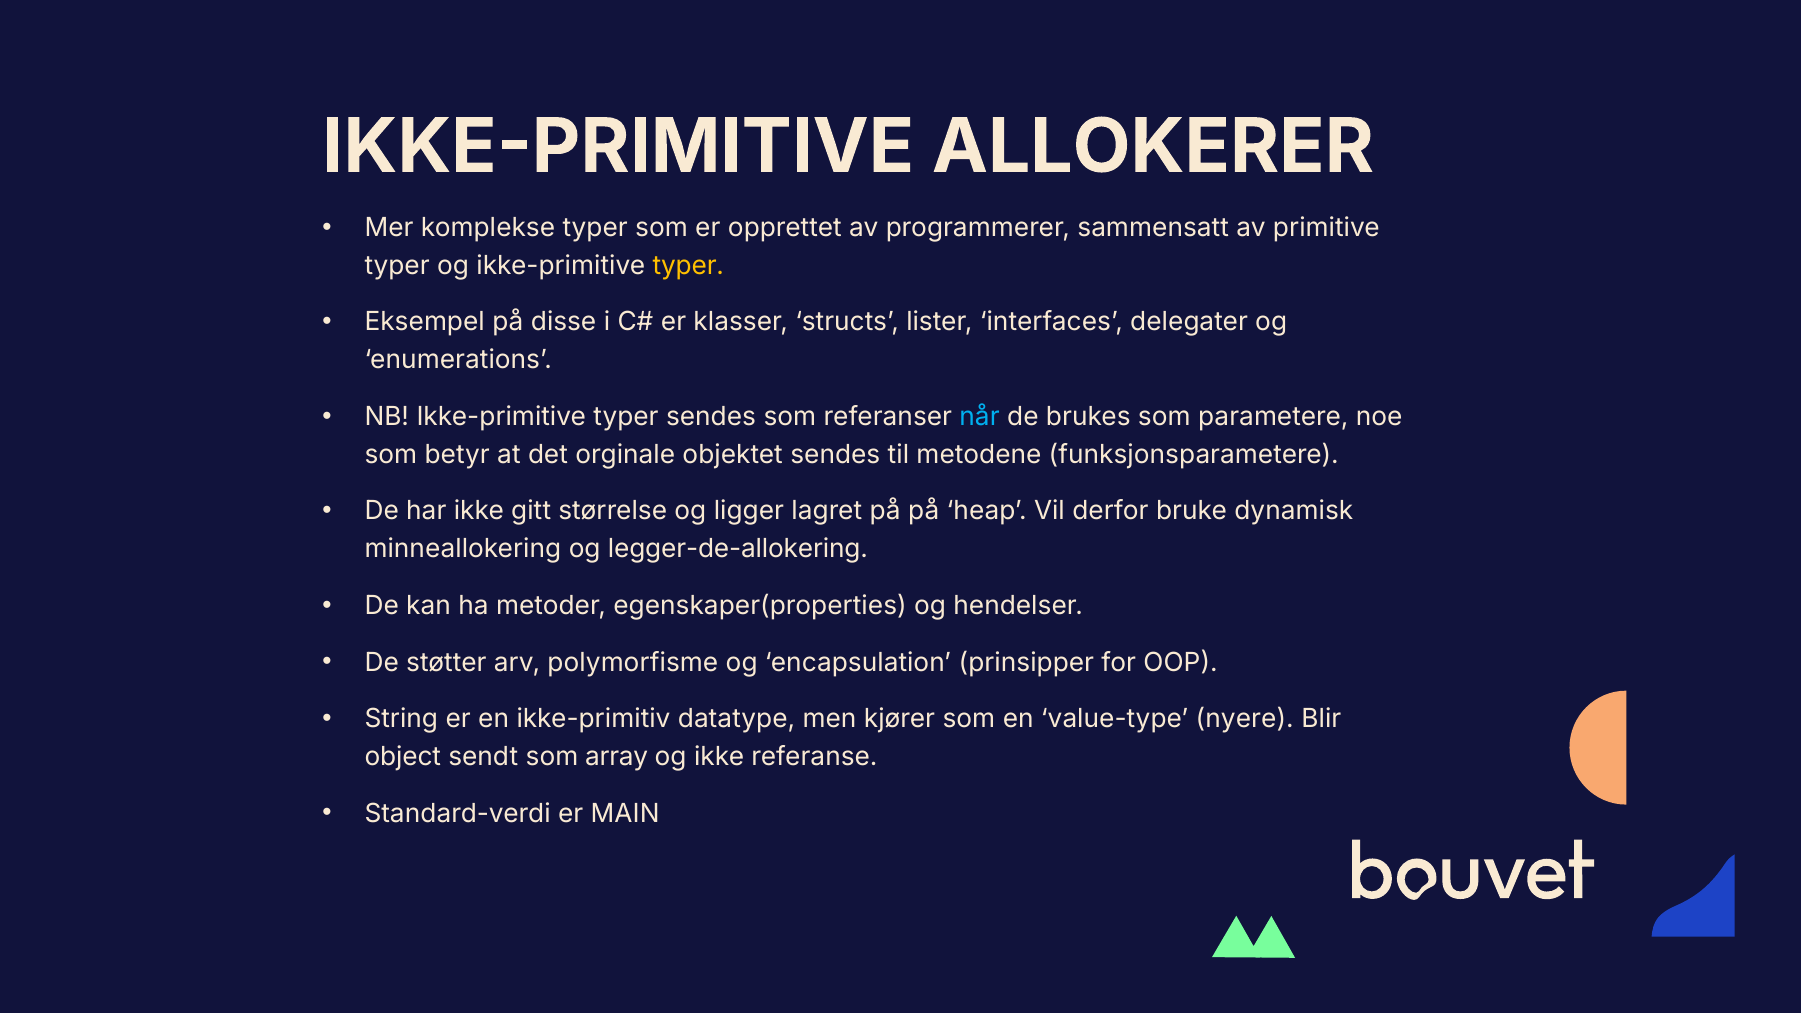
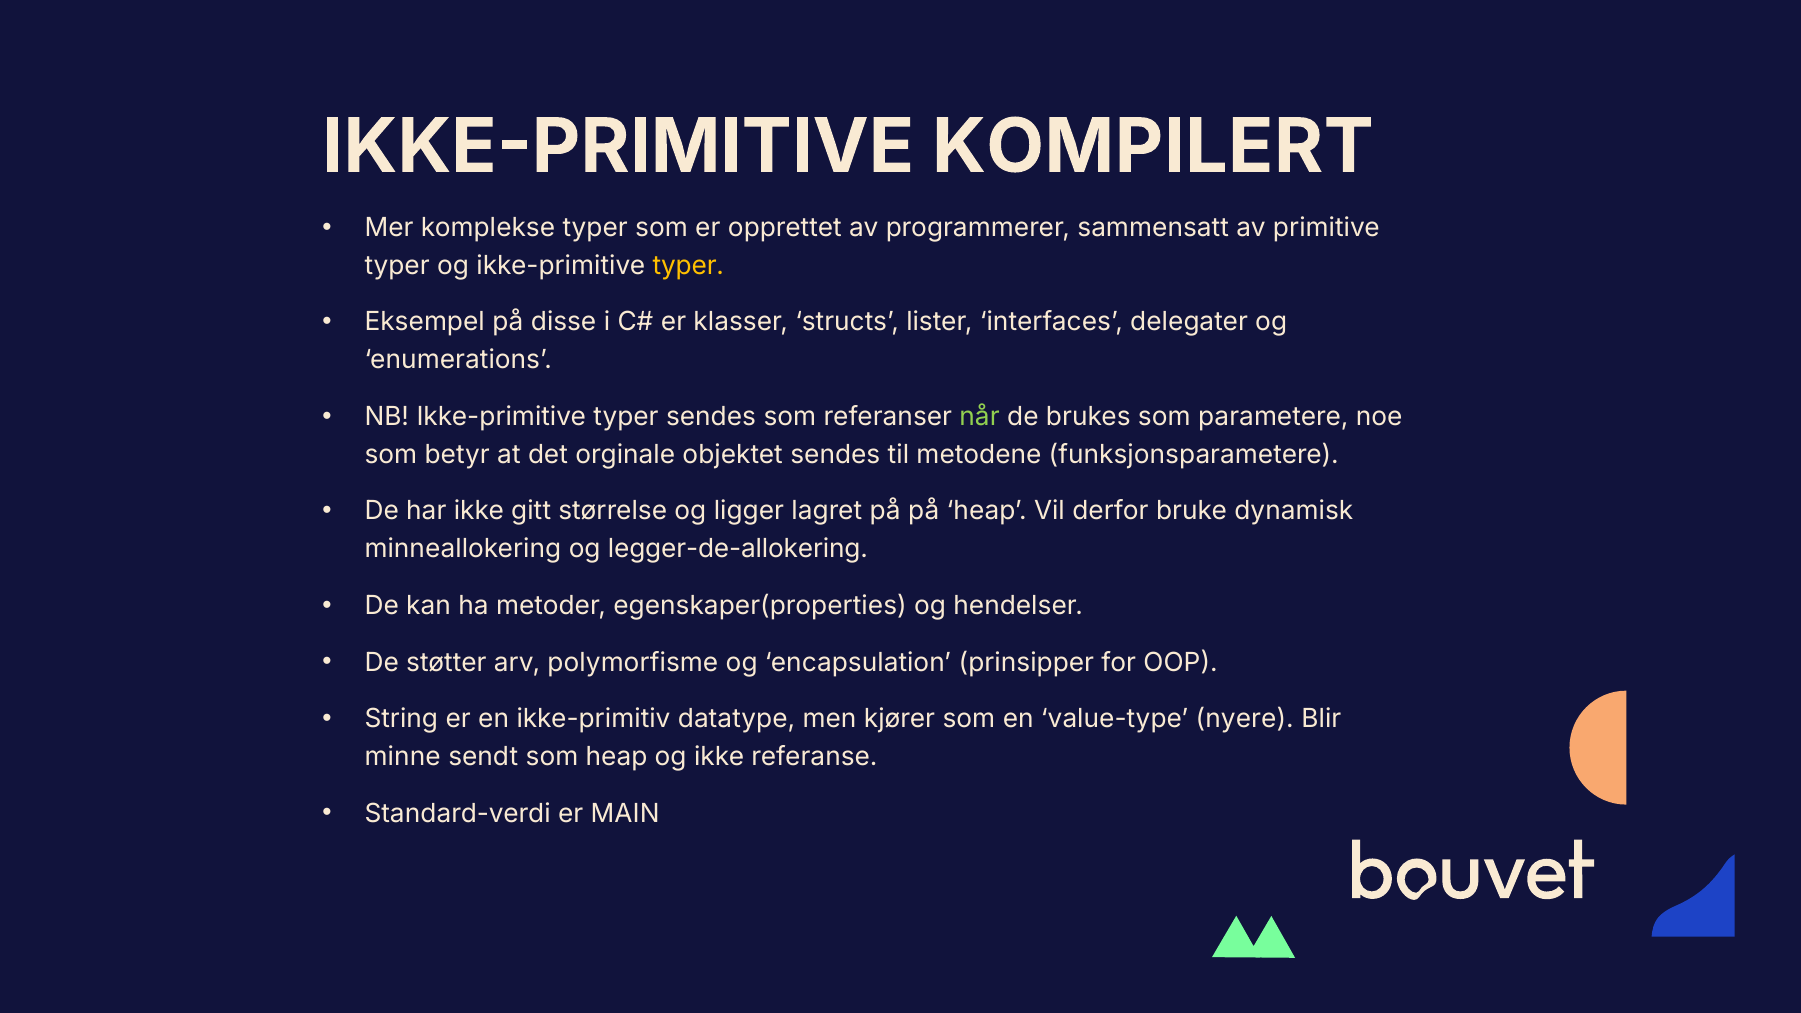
ALLOKERER: ALLOKERER -> KOMPILERT (1153, 147)
når colour: light blue -> light green (980, 417)
object: object -> minne (403, 757)
som array: array -> heap (617, 757)
